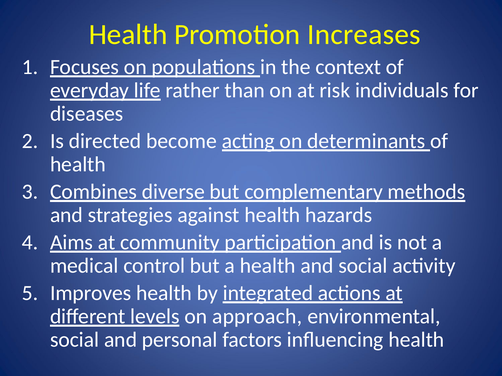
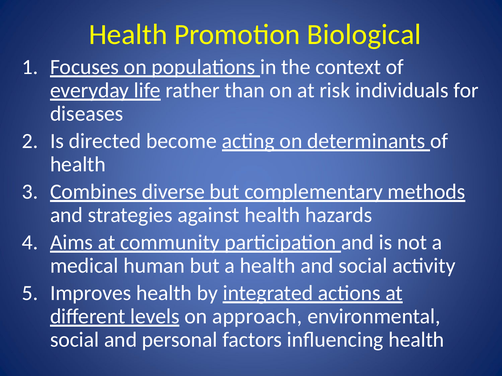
Increases: Increases -> Biological (364, 35)
control: control -> human (154, 266)
